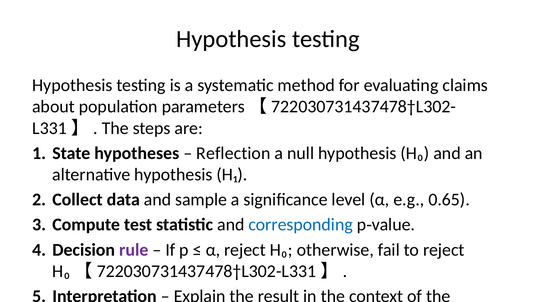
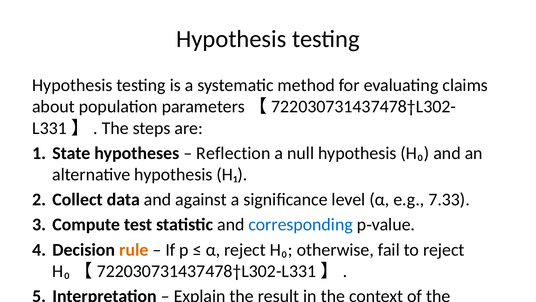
and sample: sample -> against (201, 199)
0.65: 0.65 -> 7.33 (449, 199)
rule colour: purple -> orange (134, 249)
